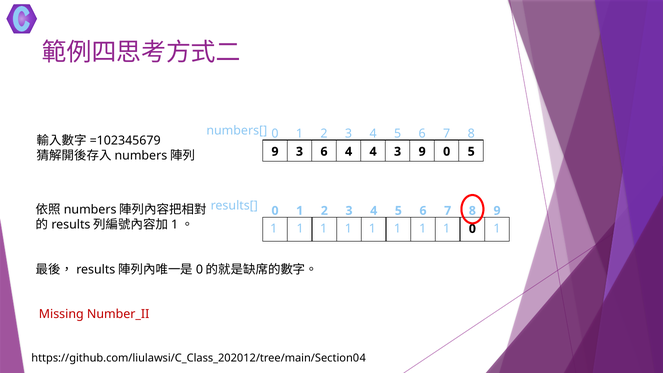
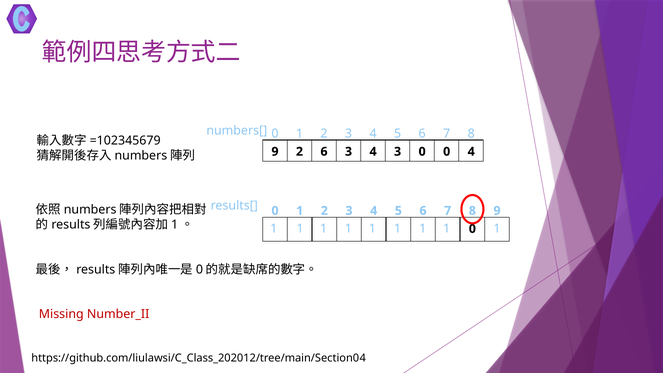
9 3: 3 -> 2 (299, 152)
6 4: 4 -> 3 (349, 152)
3 9: 9 -> 0 (422, 152)
0 5: 5 -> 4 (471, 152)
